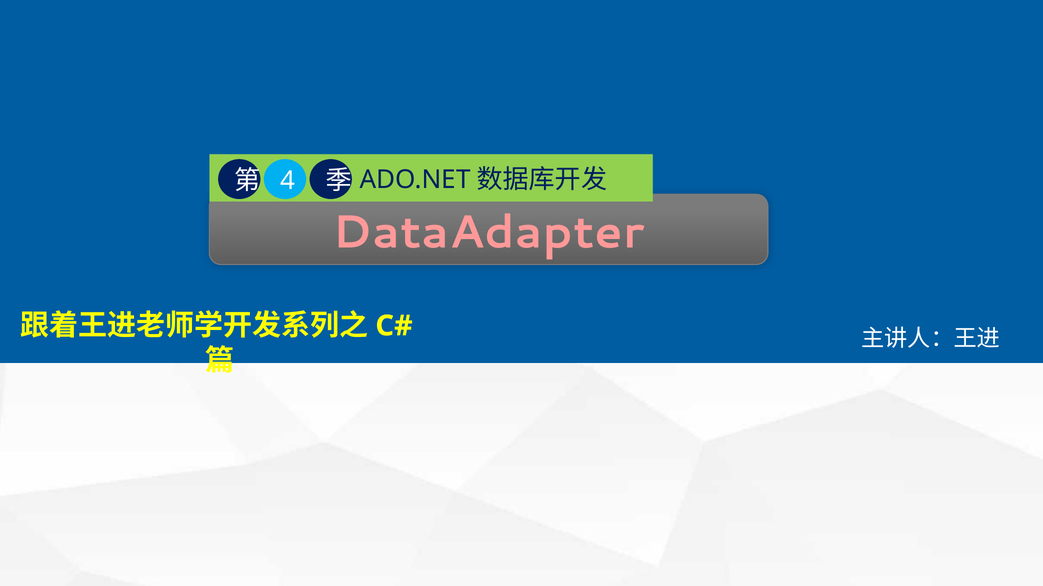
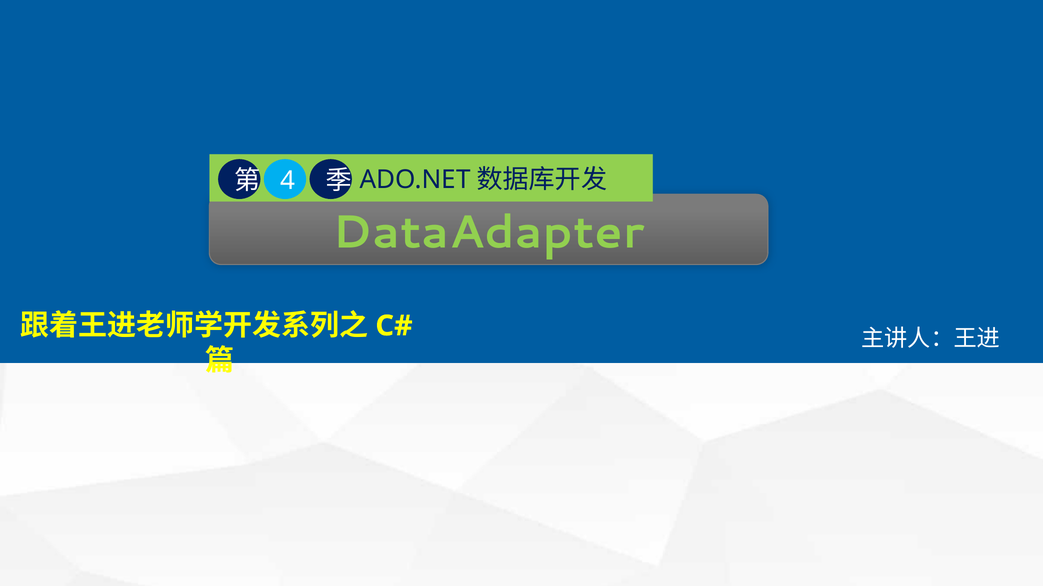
DataAdapter colour: pink -> light green (488, 233)
